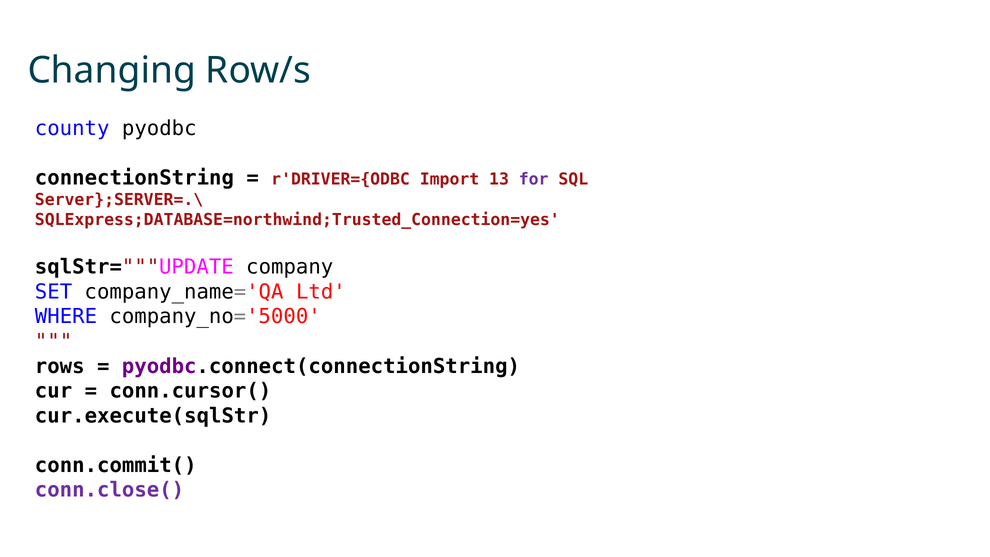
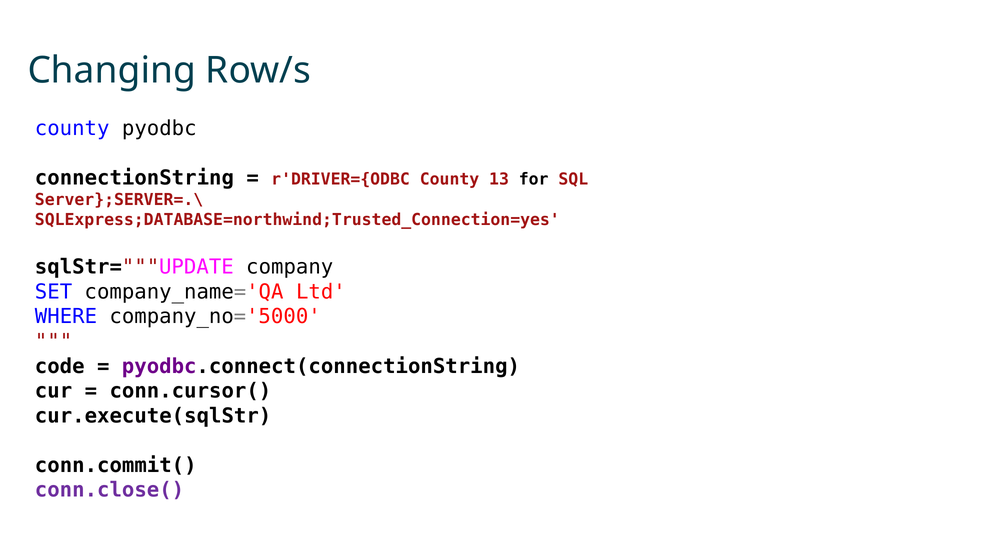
r'DRIVER={ODBC Import: Import -> County (450, 179)
for colour: purple -> black (534, 179)
rows: rows -> code (60, 366)
